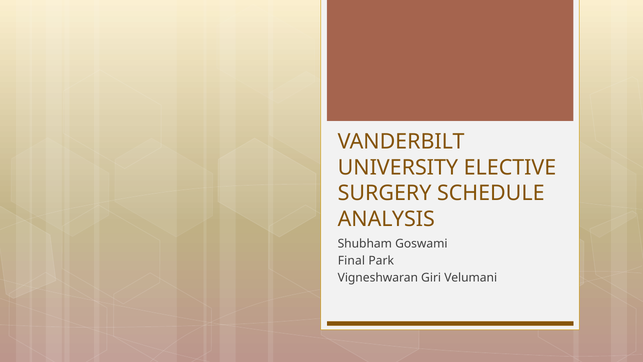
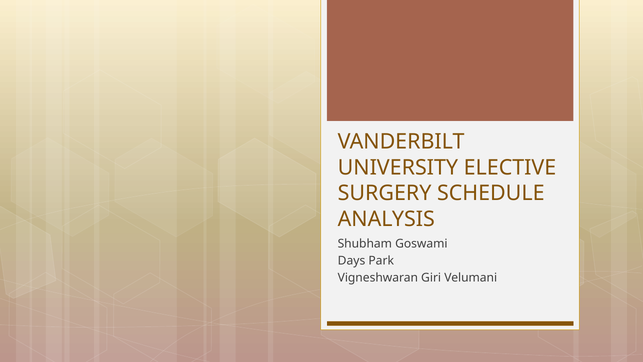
Final: Final -> Days (351, 261)
